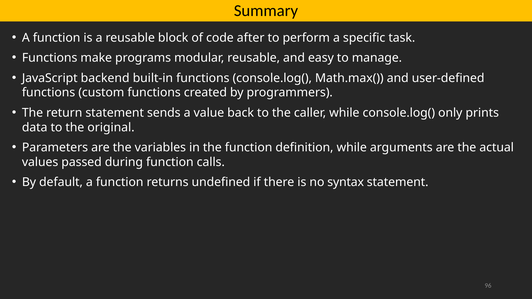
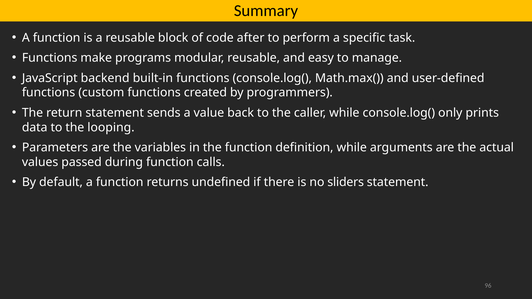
original: original -> looping (111, 127)
syntax: syntax -> sliders (346, 182)
